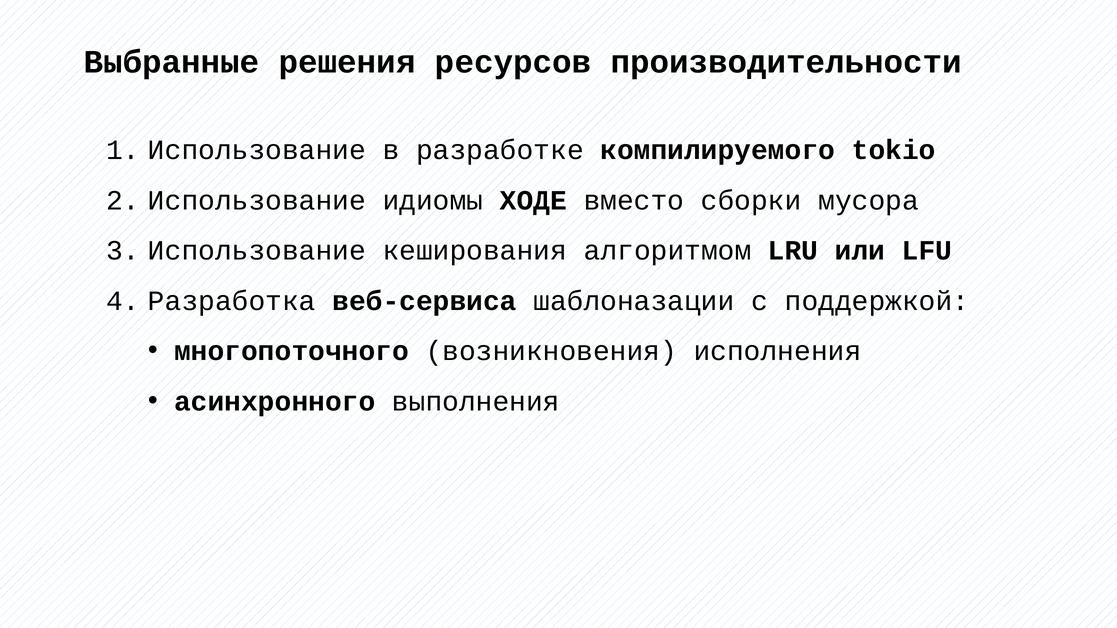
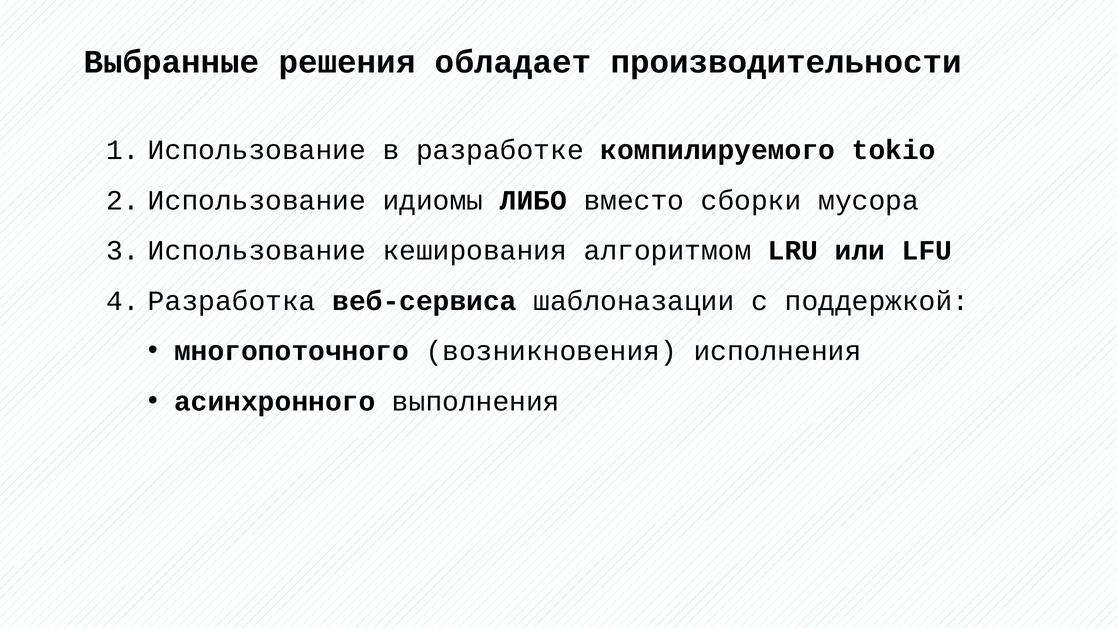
ресурсов: ресурсов -> обладает (513, 62)
ХОДЕ: ХОДЕ -> ЛИБО (533, 201)
